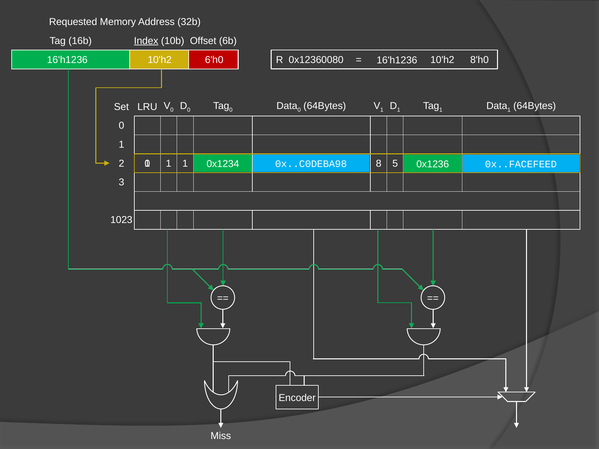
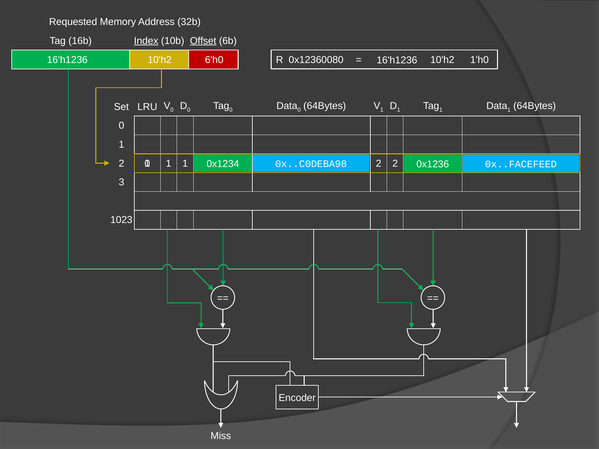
Offset underline: none -> present (203, 41)
8'h0: 8'h0 -> 1'h0 (479, 60)
8: 8 -> 2 (379, 164)
0x1234 5: 5 -> 2 (395, 164)
